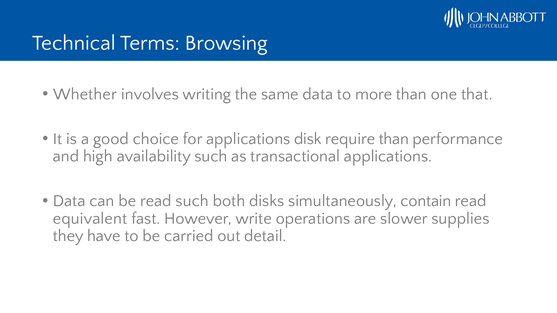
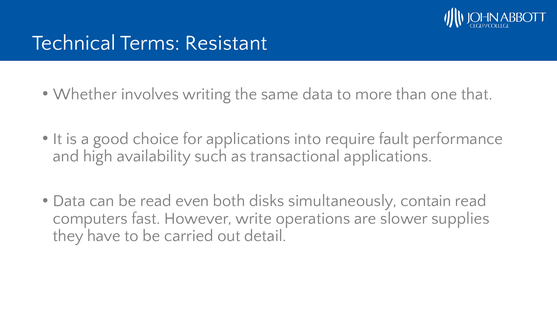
Browsing: Browsing -> Resistant (226, 43)
disk: disk -> into (308, 139)
require than: than -> fault (394, 139)
read such: such -> even (192, 201)
equivalent: equivalent -> computers (90, 219)
